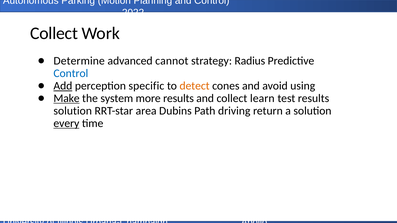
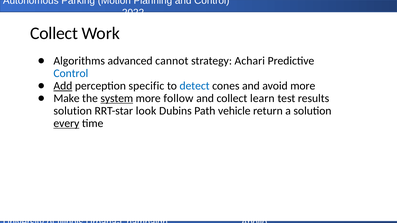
Determine: Determine -> Algorithms (79, 61)
Radius: Radius -> Achari (250, 61)
detect colour: orange -> blue (195, 86)
avoid using: using -> more (303, 86)
Make underline: present -> none (67, 98)
system underline: none -> present (117, 98)
more results: results -> follow (178, 98)
area: area -> look (146, 111)
driving: driving -> vehicle (234, 111)
